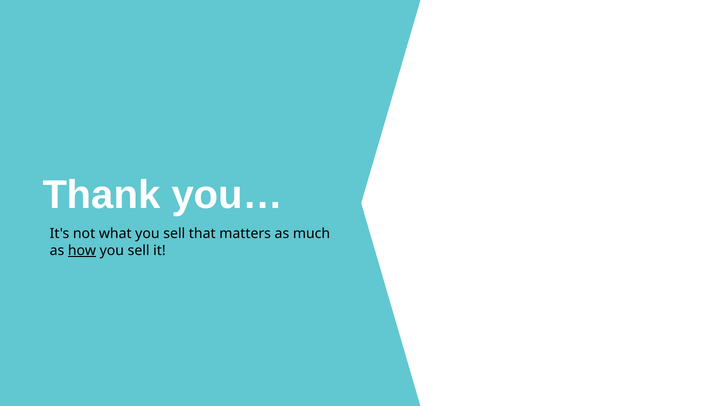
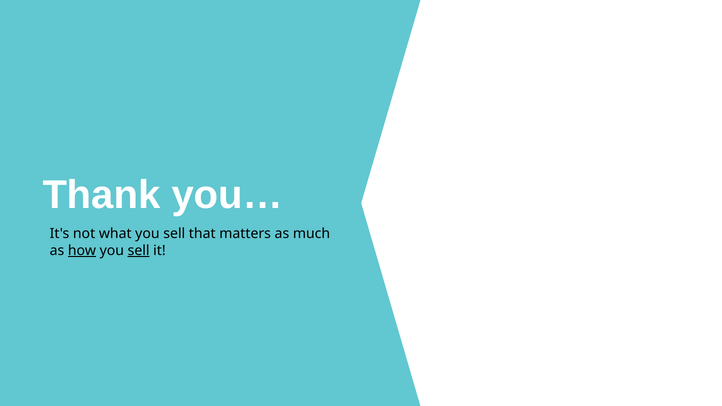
sell underline: none -> present (139, 251)
